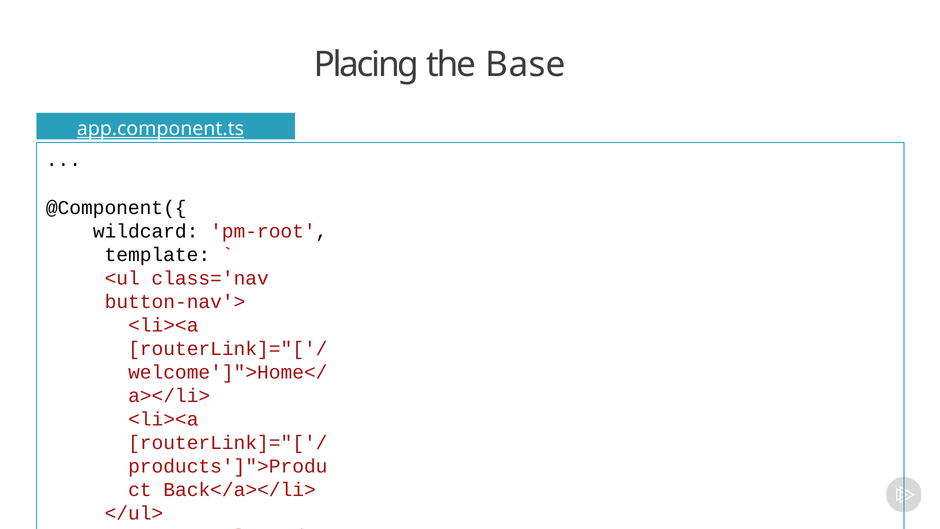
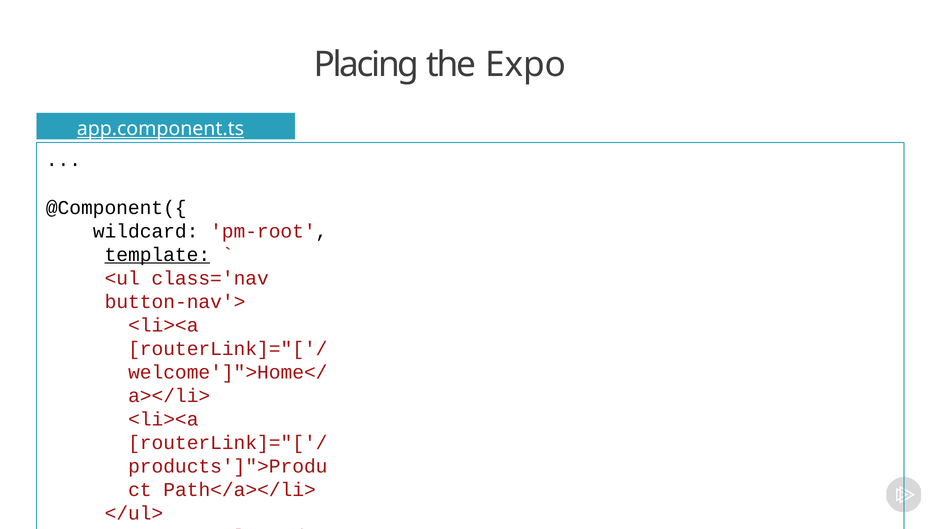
Base: Base -> Expo (526, 65)
template underline: none -> present (157, 254)
Back</a></li>: Back</a></li> -> Path</a></li> (240, 490)
